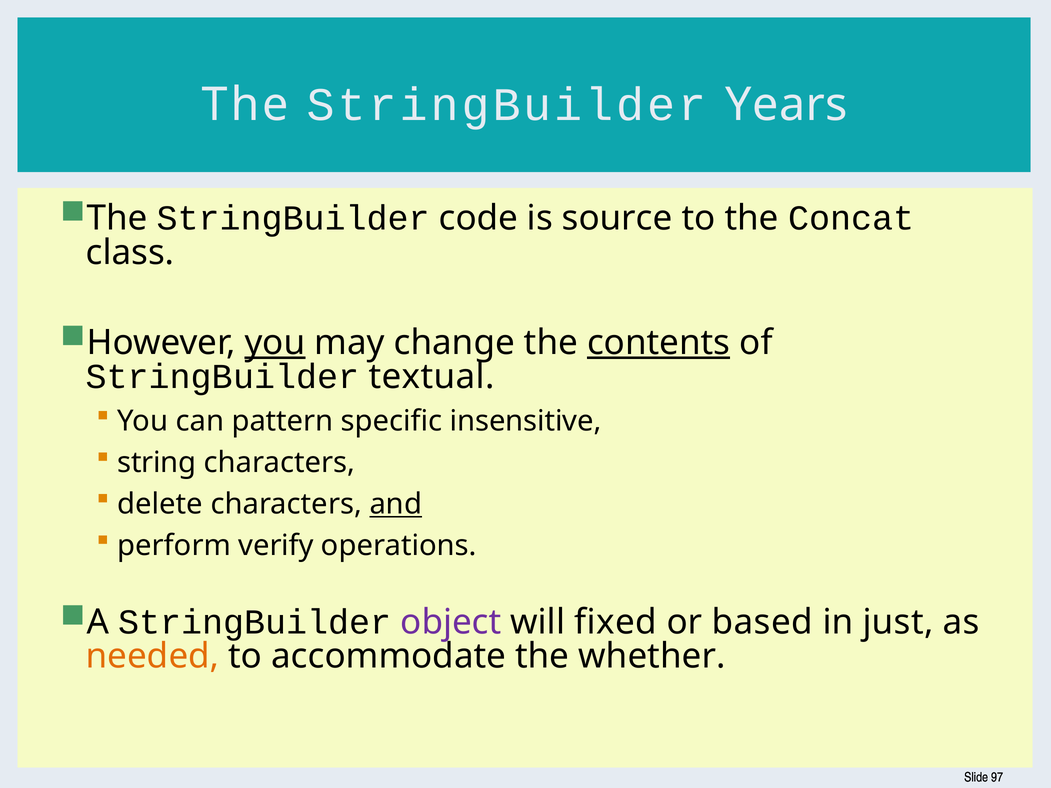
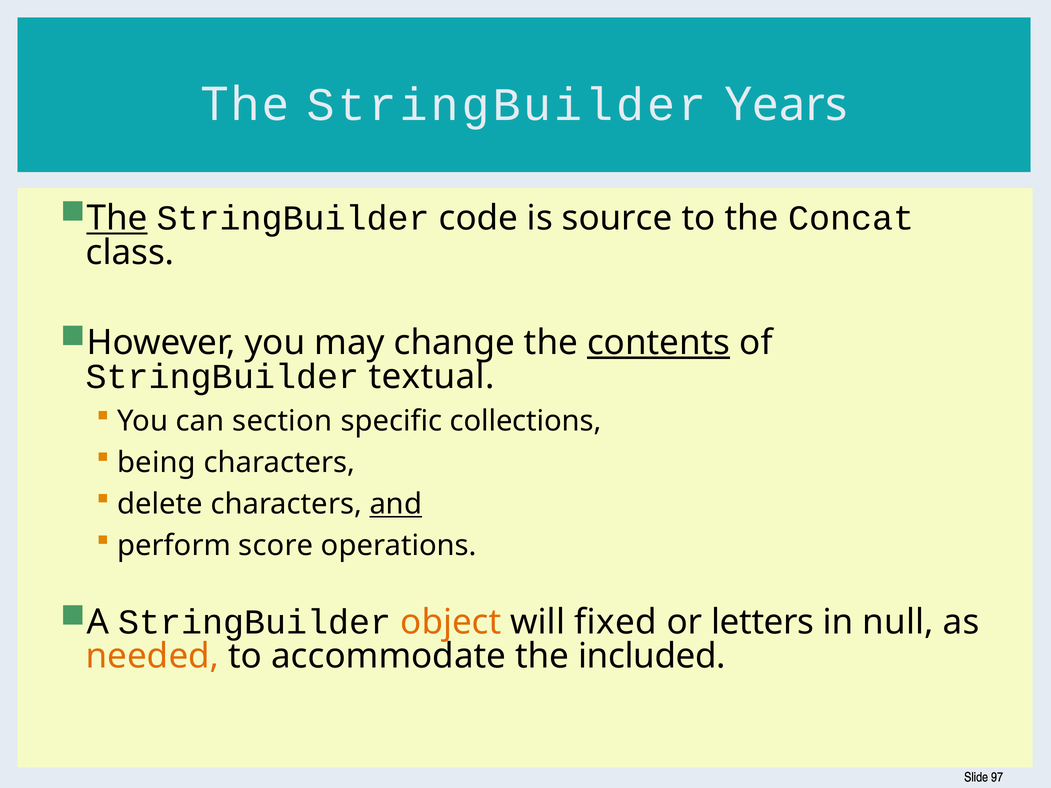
The underline: none -> present (117, 218)
you underline: present -> none (275, 343)
pattern: pattern -> section (282, 421)
insensitive: insensitive -> collections (526, 421)
string: string -> being (157, 463)
verify: verify -> score (276, 546)
object colour: purple -> orange (451, 622)
based: based -> letters (763, 622)
just: just -> null (898, 622)
whether: whether -> included (652, 656)
